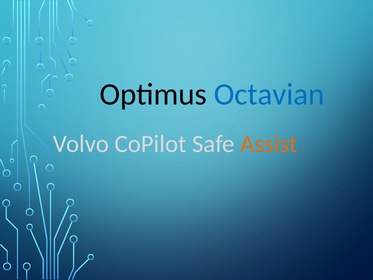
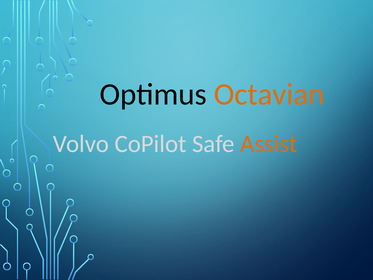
Octavian colour: blue -> orange (269, 94)
